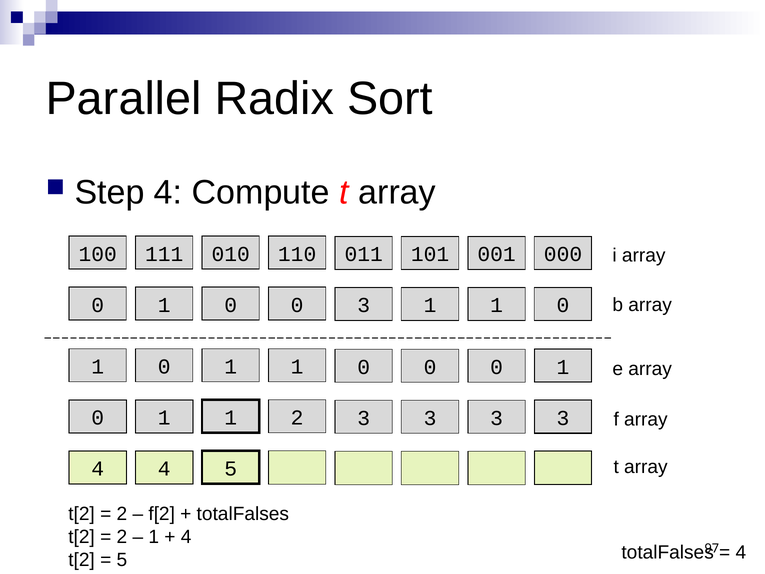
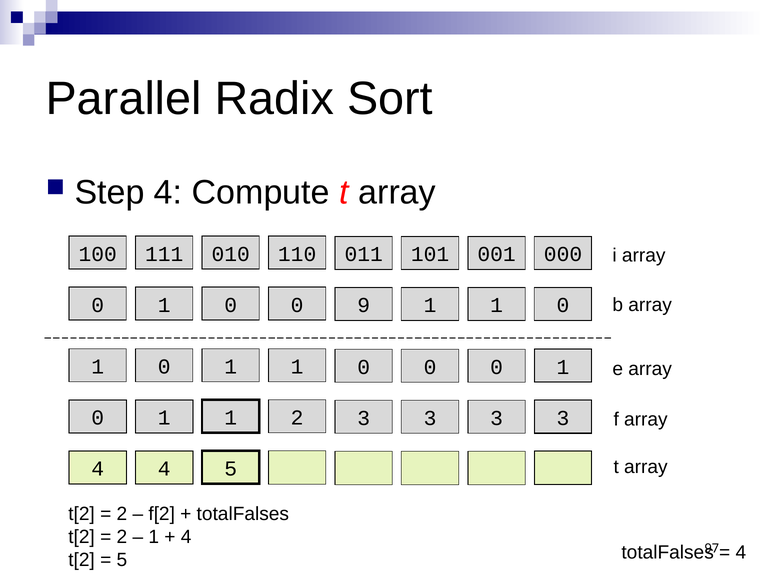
0 3: 3 -> 9 (364, 305)
